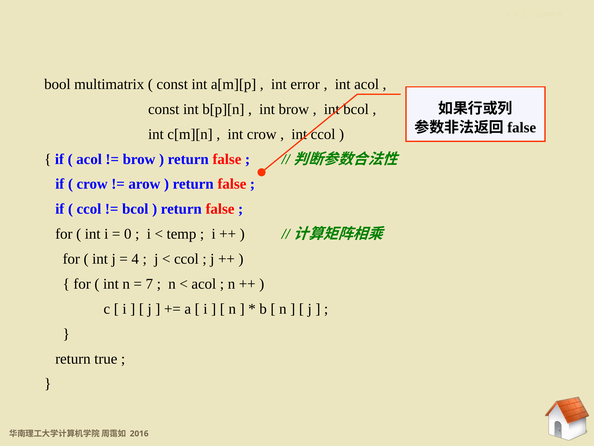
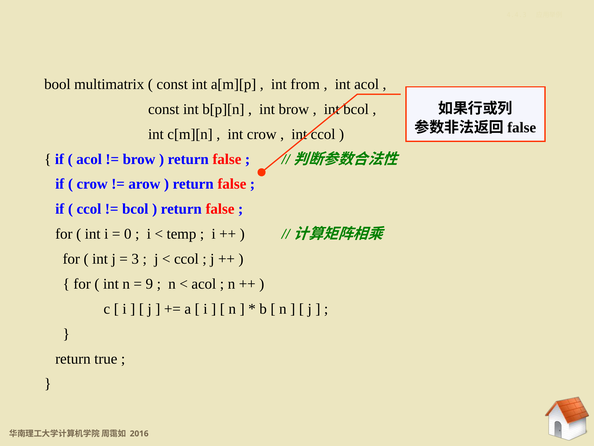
error: error -> from (305, 84)
4: 4 -> 3 (135, 259)
7: 7 -> 9 (149, 284)
